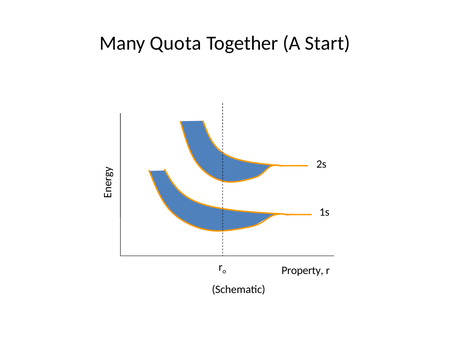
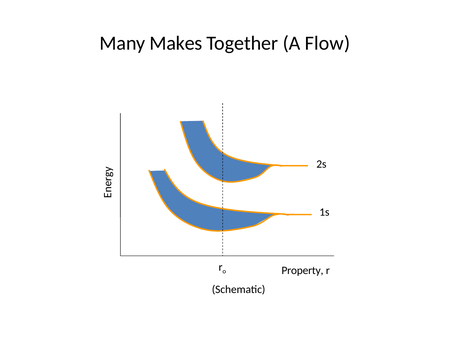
Quota: Quota -> Makes (176, 43)
Start: Start -> Flow (328, 43)
